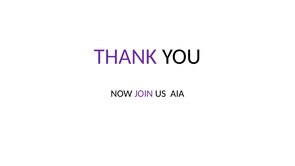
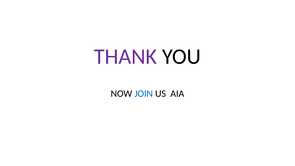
JOIN colour: purple -> blue (144, 94)
